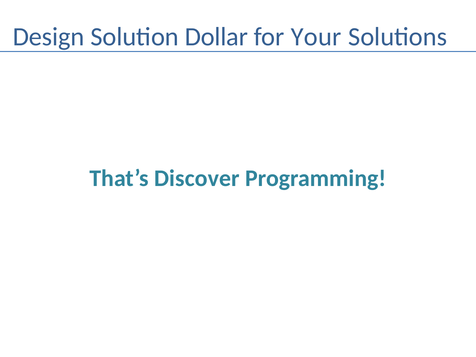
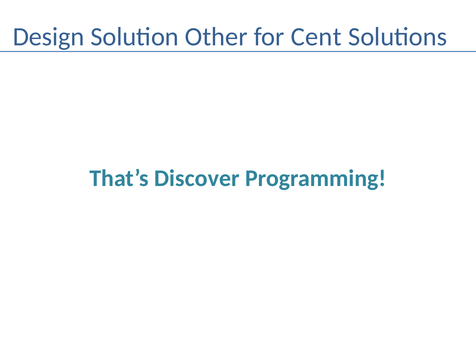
Dollar: Dollar -> Other (216, 37)
Your: Your -> Cent (316, 37)
